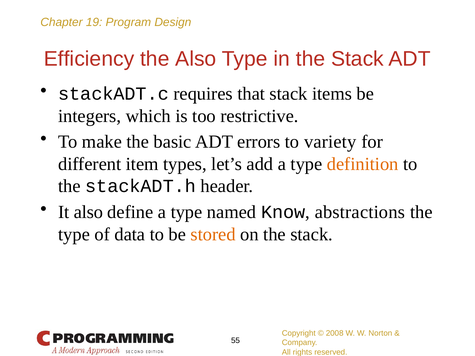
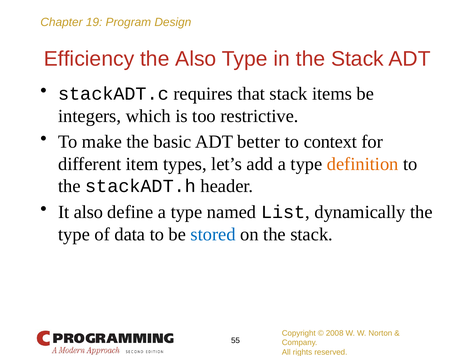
errors: errors -> better (259, 142)
variety: variety -> context (330, 142)
Know: Know -> List (283, 212)
abstractions: abstractions -> dynamically (360, 212)
stored colour: orange -> blue (213, 234)
